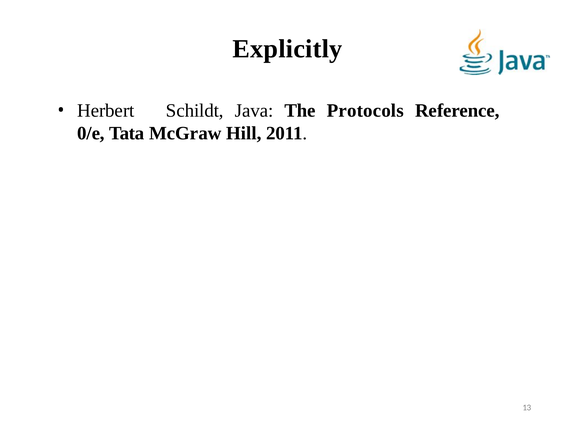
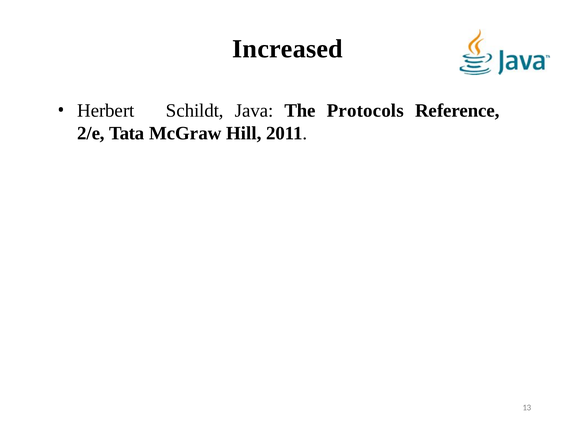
Explicitly: Explicitly -> Increased (287, 49)
0/e: 0/e -> 2/e (91, 133)
